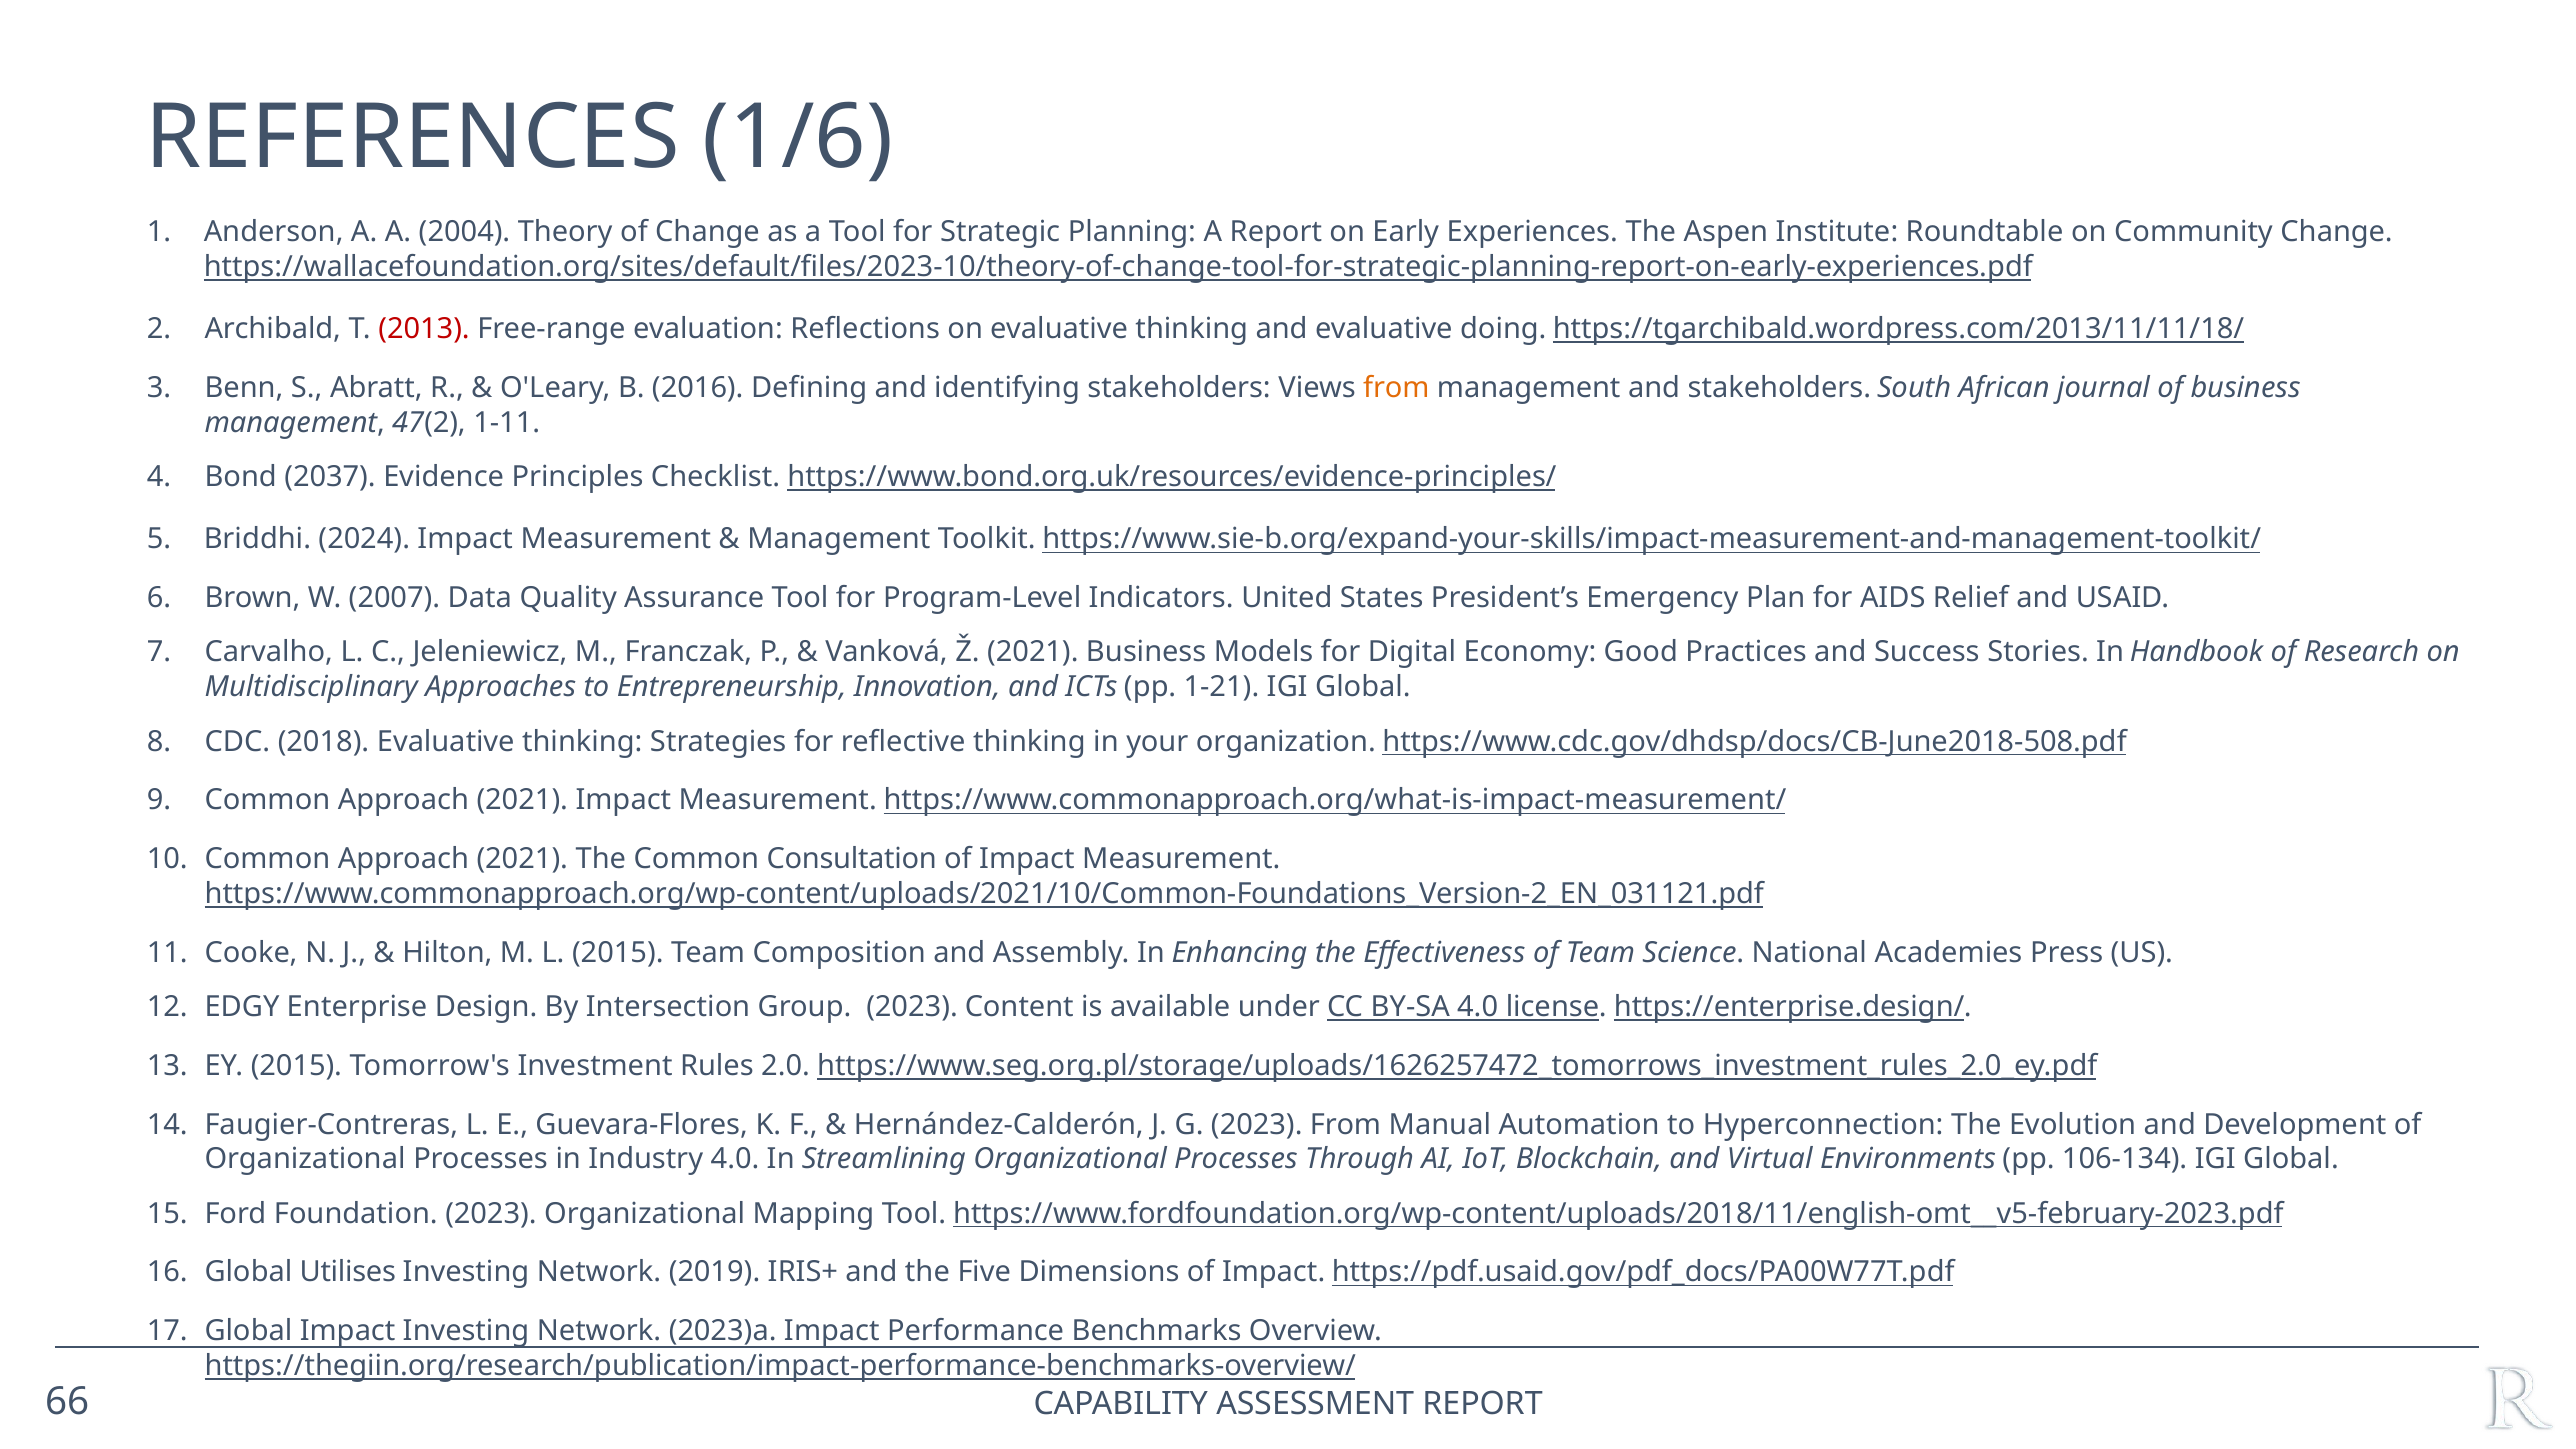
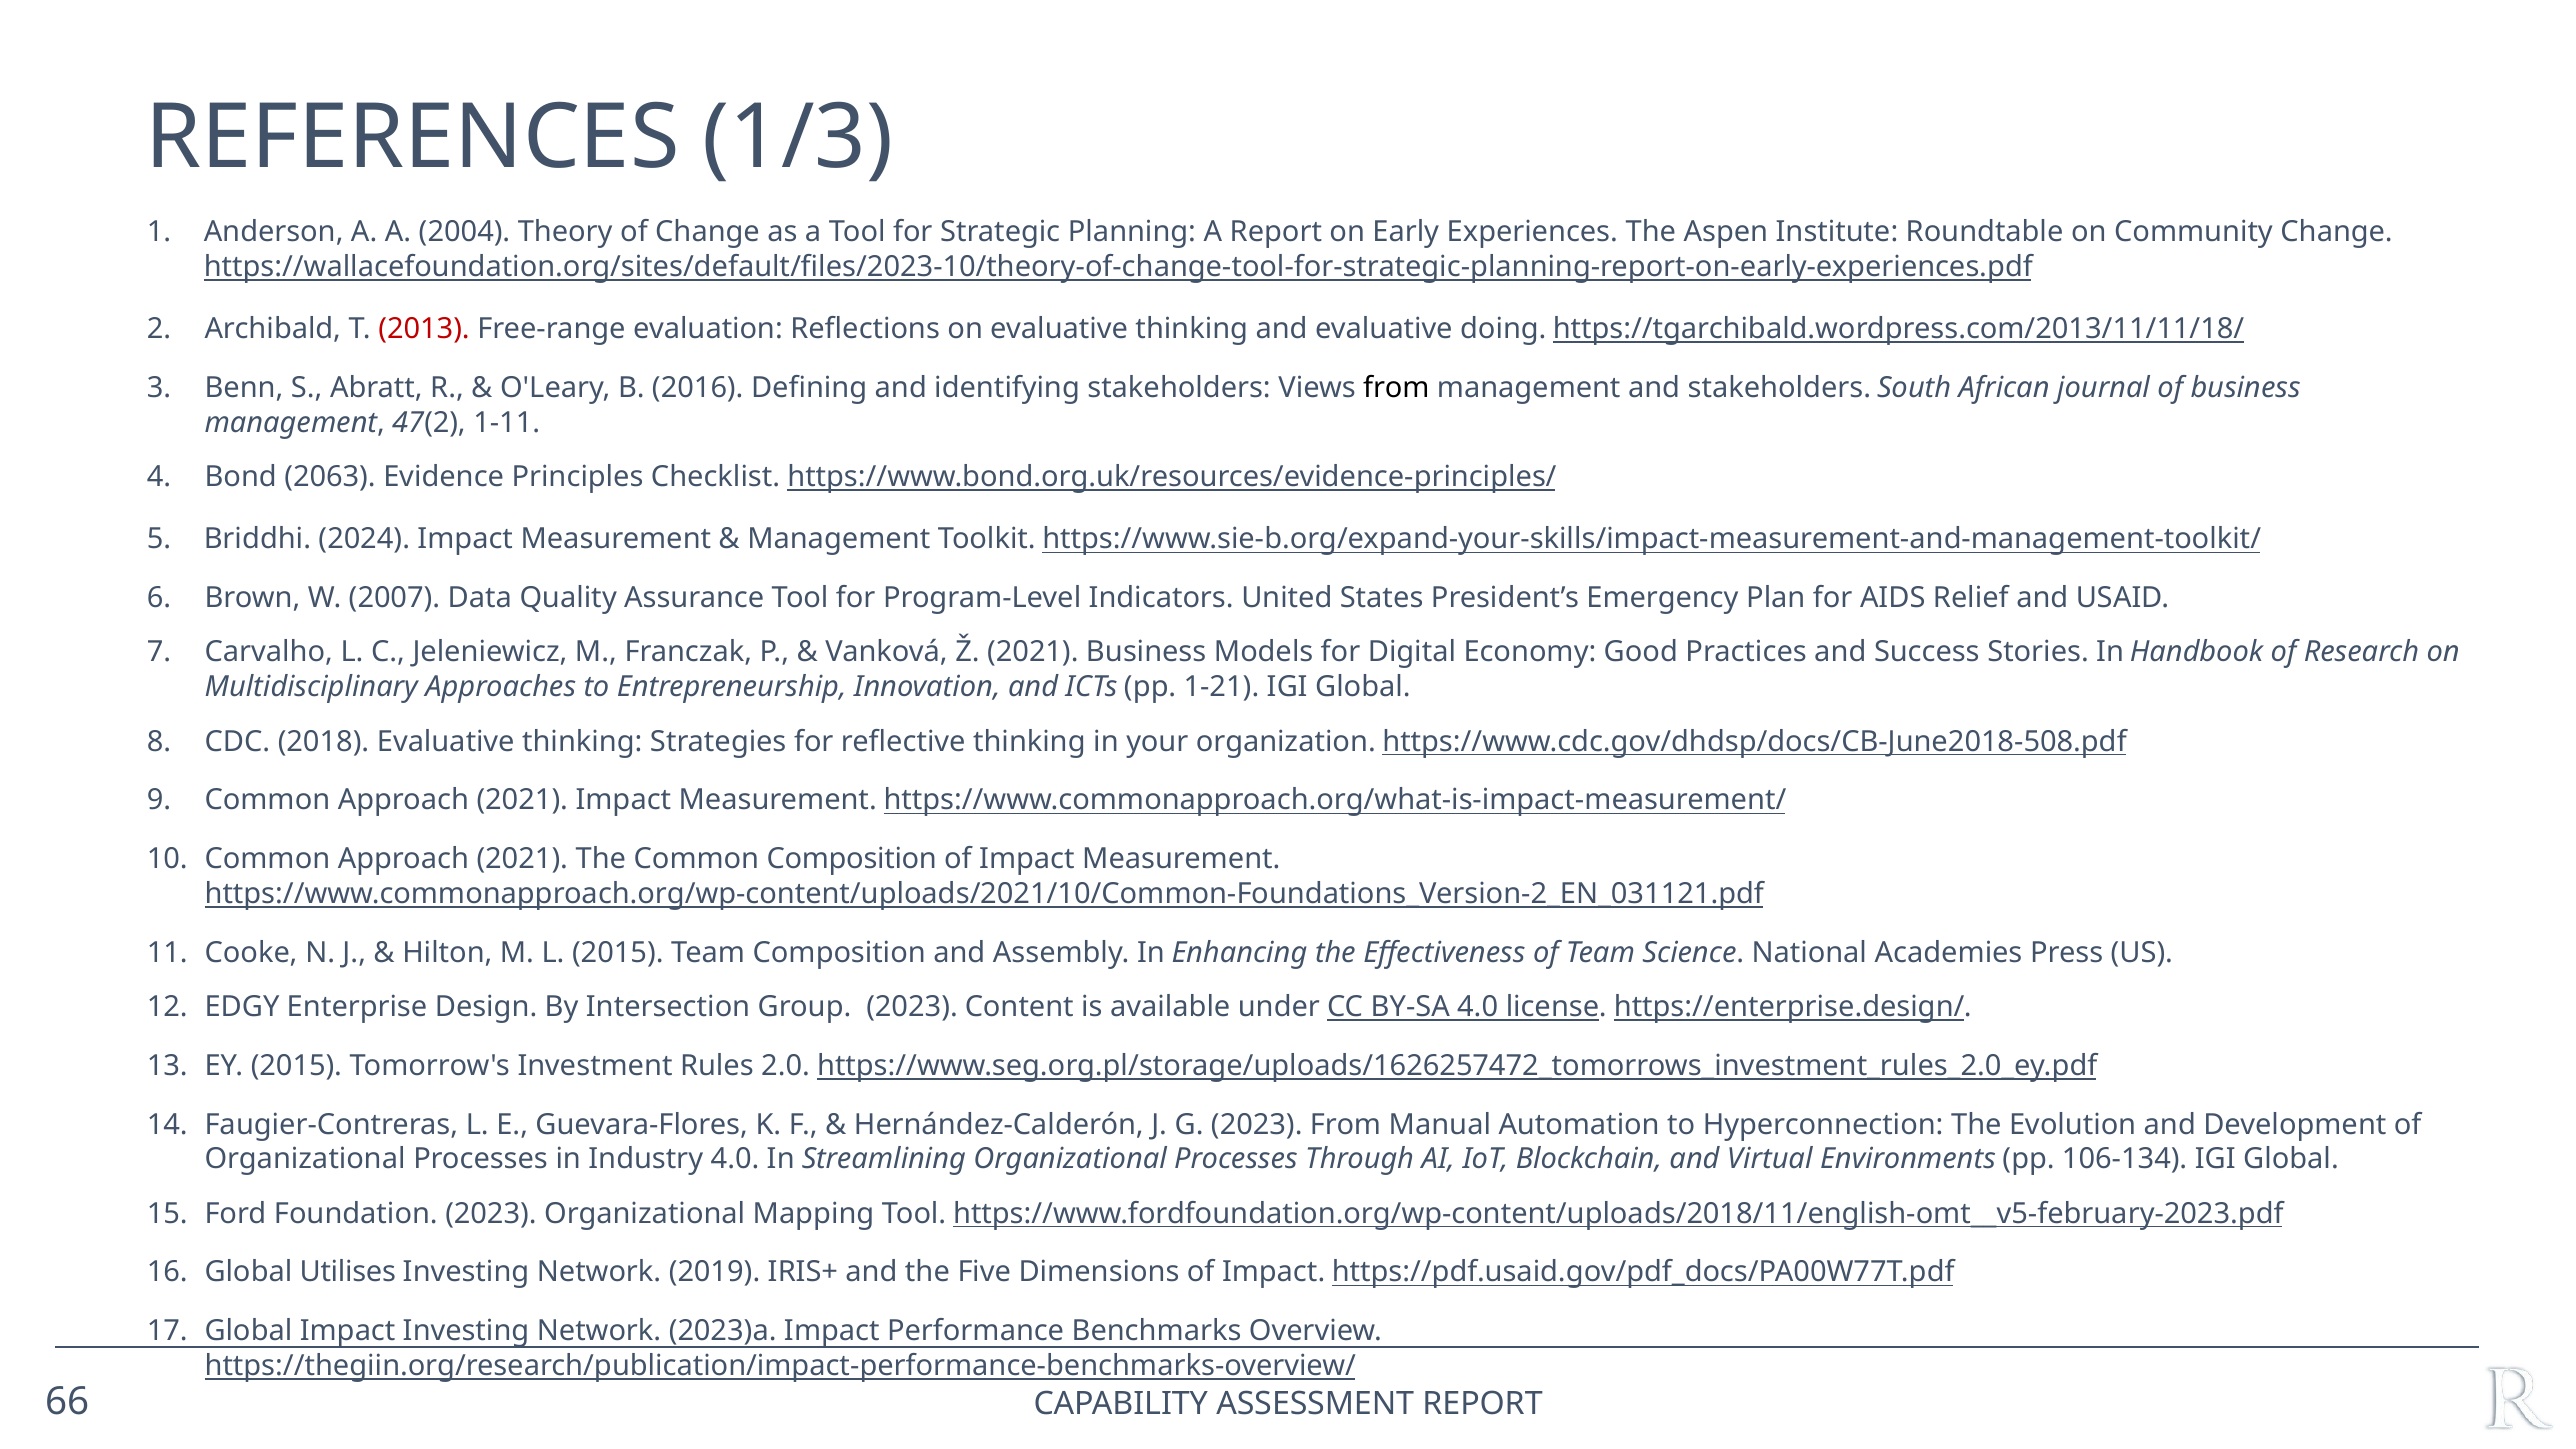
1/6: 1/6 -> 1/3 (798, 138)
from colour: orange -> black (1396, 388)
2037: 2037 -> 2063 (330, 477)
Common Consultation: Consultation -> Composition (852, 859)
